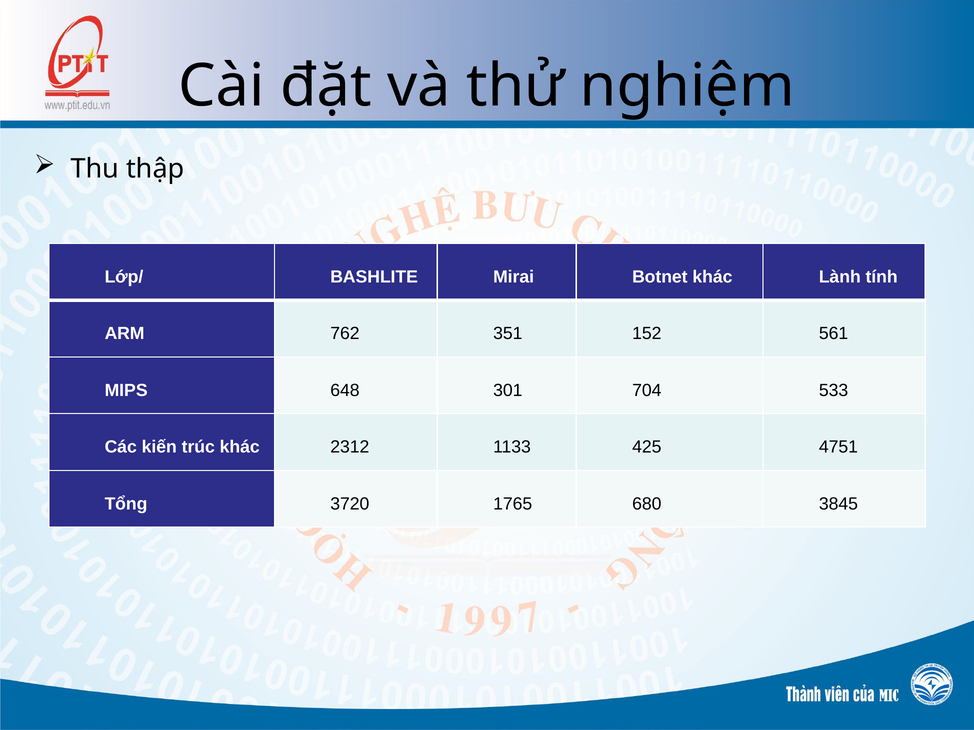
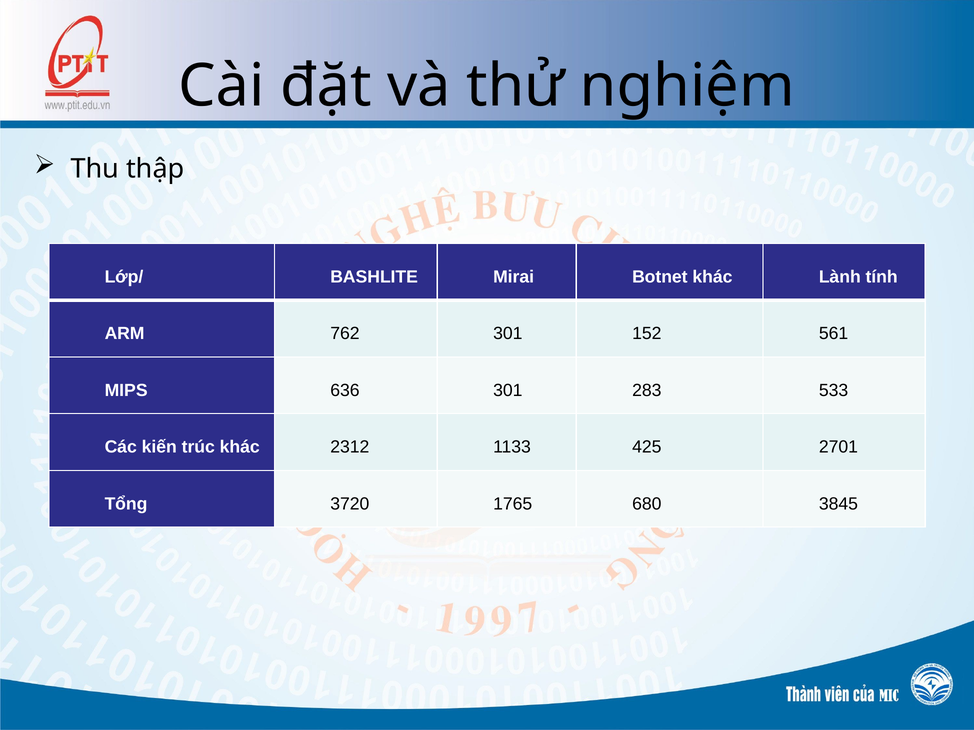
762 351: 351 -> 301 (508, 334)
648: 648 -> 636 (345, 391)
704: 704 -> 283 (647, 391)
4751: 4751 -> 2701 (838, 447)
